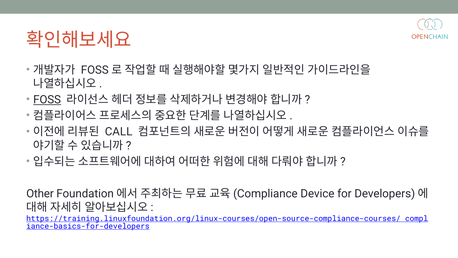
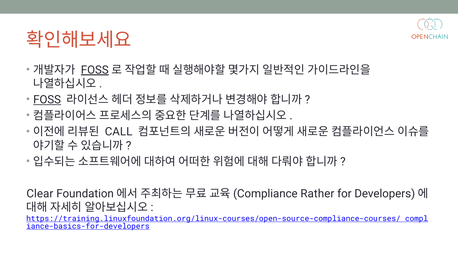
FOSS underline: none -> present (95, 70)
Other: Other -> Clear (40, 193)
Device: Device -> Rather (317, 193)
